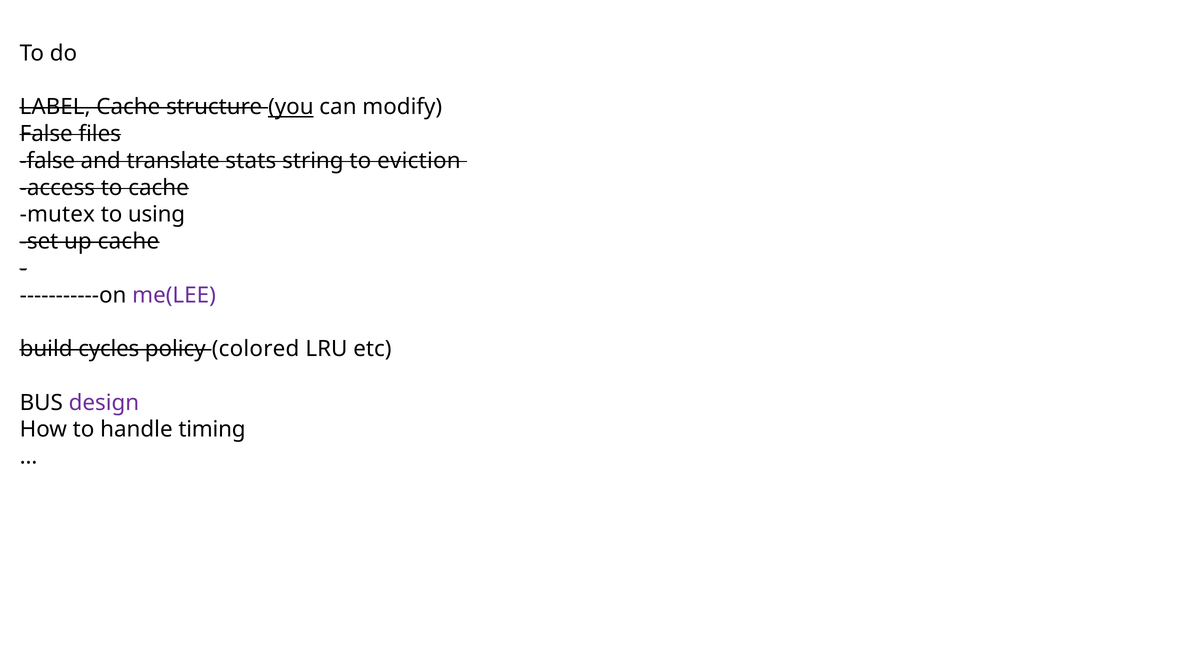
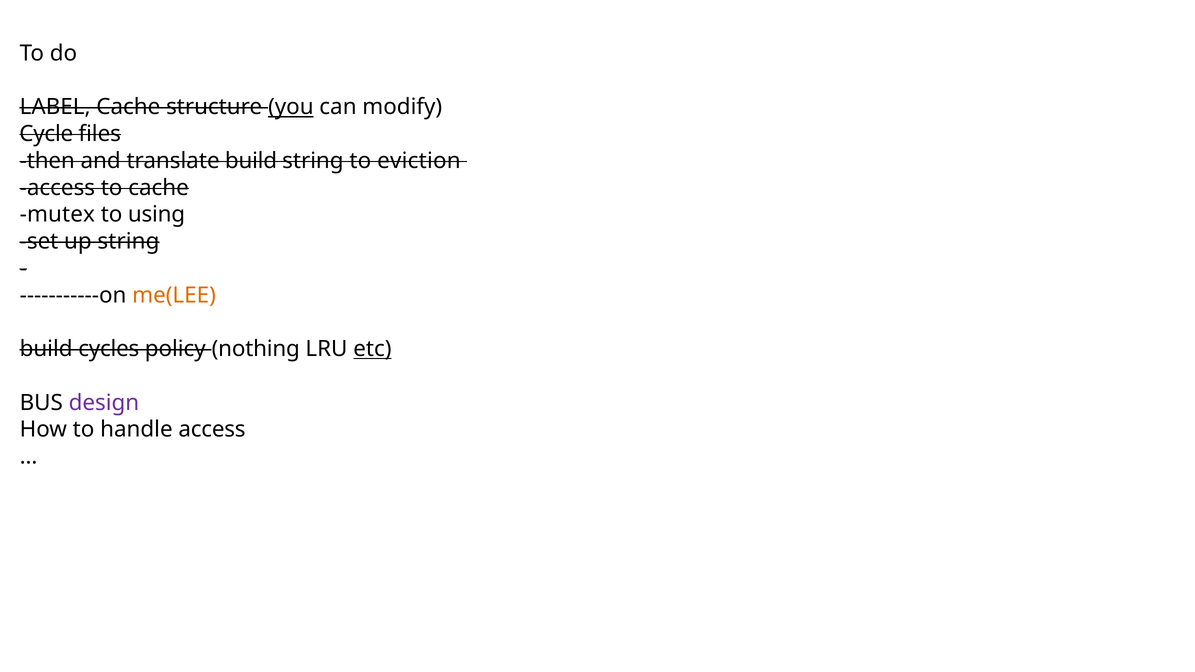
False: False -> Cycle (46, 134)
false: false -> then (47, 161)
translate stats: stats -> build (251, 161)
up cache: cache -> string (128, 241)
me(LEE colour: purple -> orange (174, 295)
colored: colored -> nothing (256, 349)
etc underline: none -> present (372, 349)
handle timing: timing -> access (212, 430)
